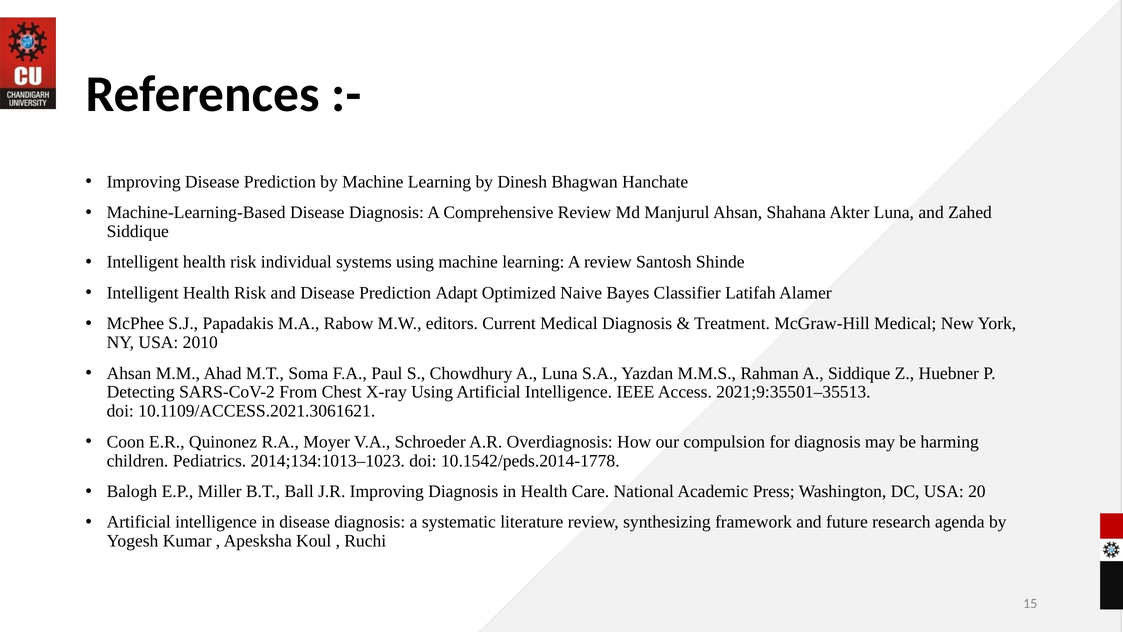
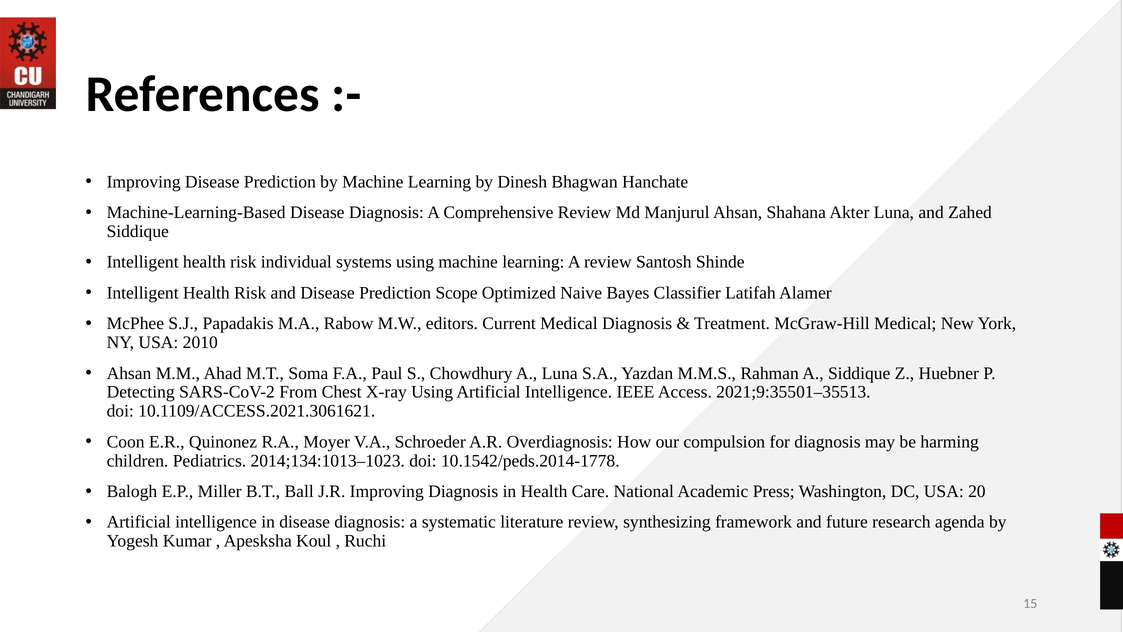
Adapt: Adapt -> Scope (457, 293)
